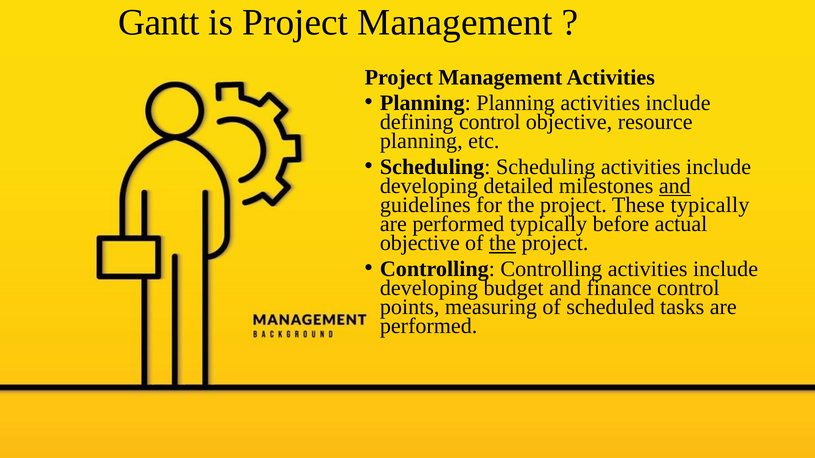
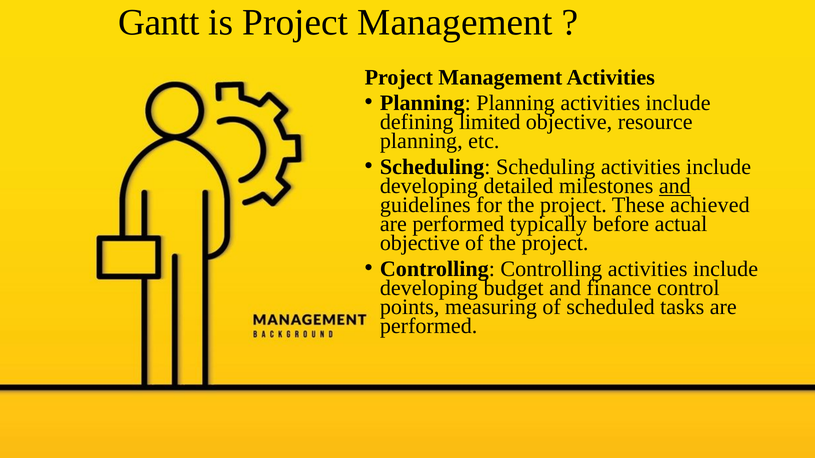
defining control: control -> limited (490, 122)
These typically: typically -> achieved (710, 205)
the underline: present -> none (503, 243)
